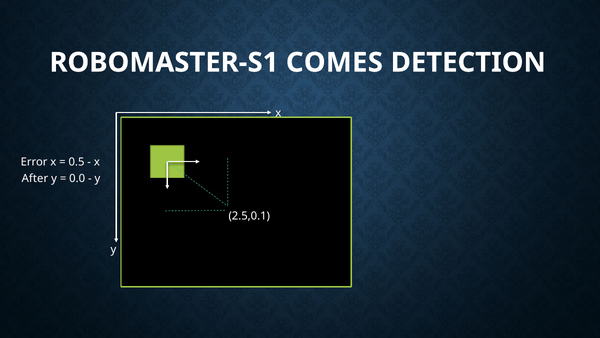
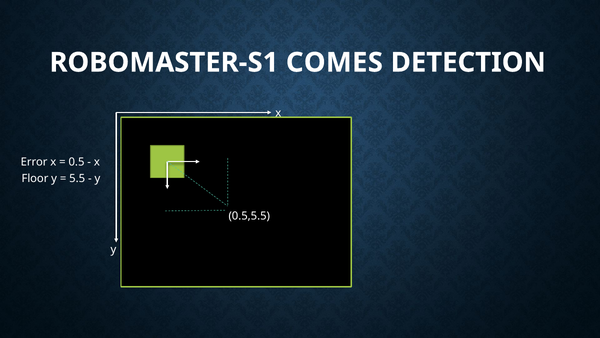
After: After -> Floor (35, 178)
0.0: 0.0 -> 5.5 (77, 178)
2.5,0.1: 2.5,0.1 -> 0.5,5.5 (249, 216)
